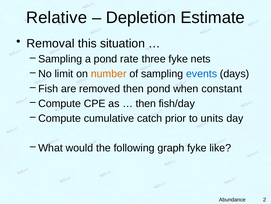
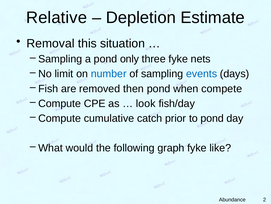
rate: rate -> only (130, 59)
number colour: orange -> blue (109, 74)
constant: constant -> compete (222, 88)
then: then -> look (146, 103)
to units: units -> pond (212, 118)
